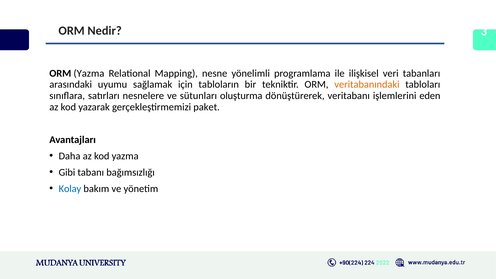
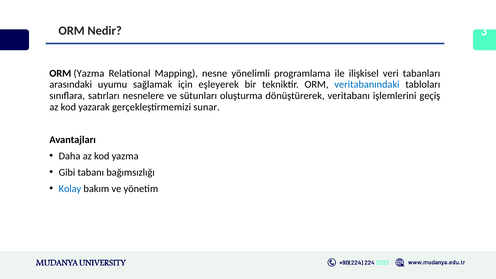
tabloların: tabloların -> eşleyerek (219, 85)
veritabanındaki colour: orange -> blue (367, 85)
eden: eden -> geçiş (430, 96)
paket: paket -> sunar (207, 107)
